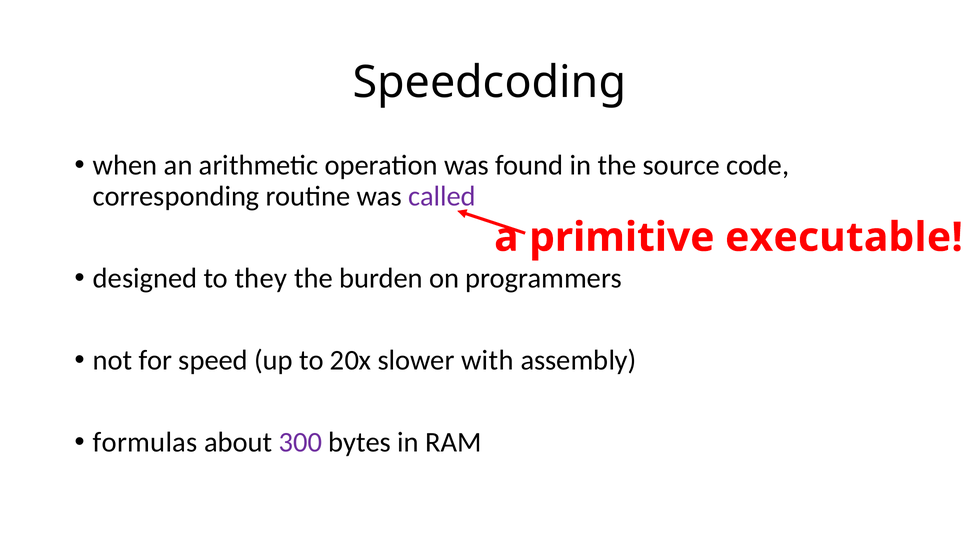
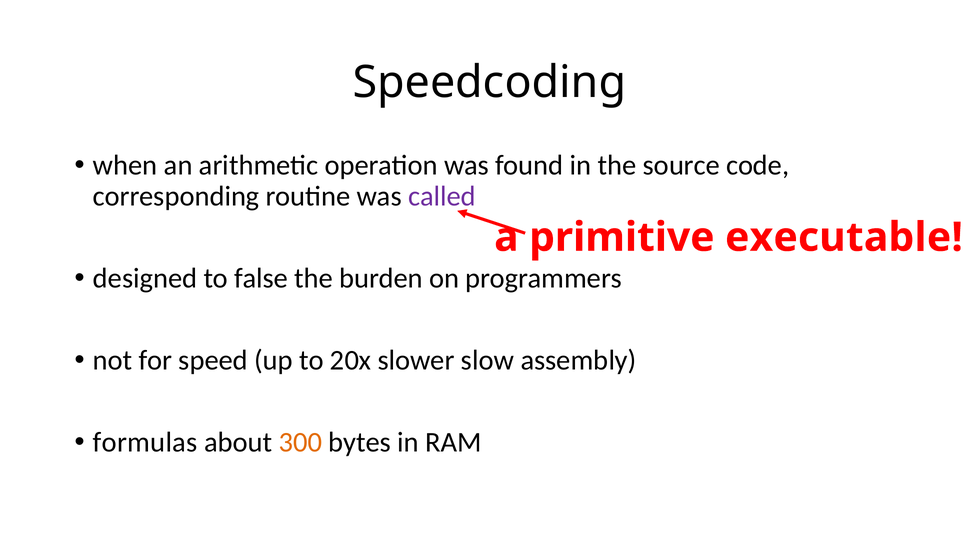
they: they -> false (261, 278)
with: with -> slow (488, 360)
300 colour: purple -> orange (300, 442)
